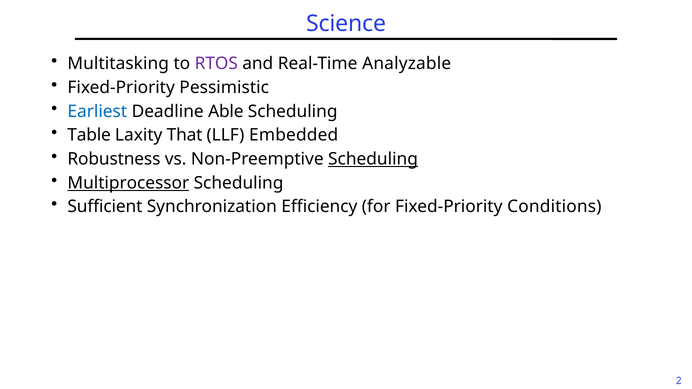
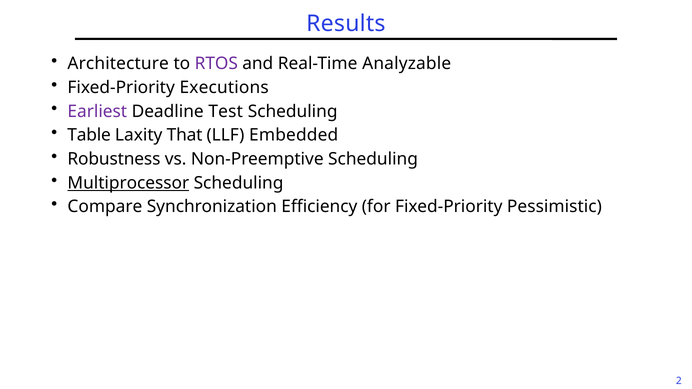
Science: Science -> Results (346, 24)
Multitasking: Multitasking -> Architecture (118, 64)
Pessimistic: Pessimistic -> Executions (224, 88)
Earliest colour: blue -> purple (97, 111)
Able: Able -> Test (226, 111)
Scheduling underline: present -> none (373, 159)
Sufficient: Sufficient -> Compare (105, 207)
Conditions: Conditions -> Pessimistic (554, 207)
